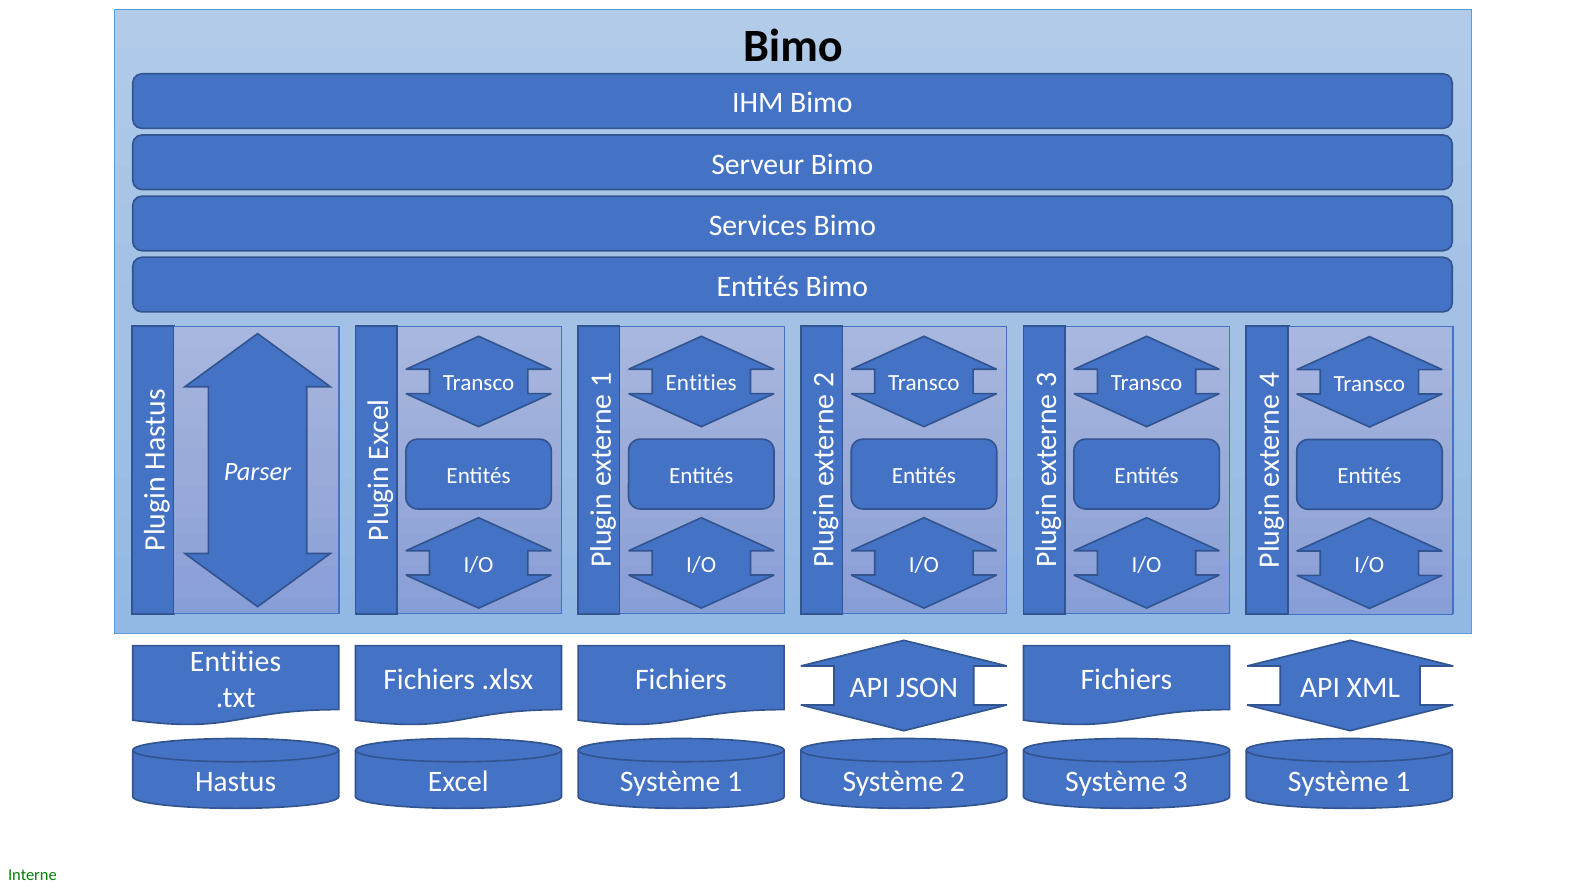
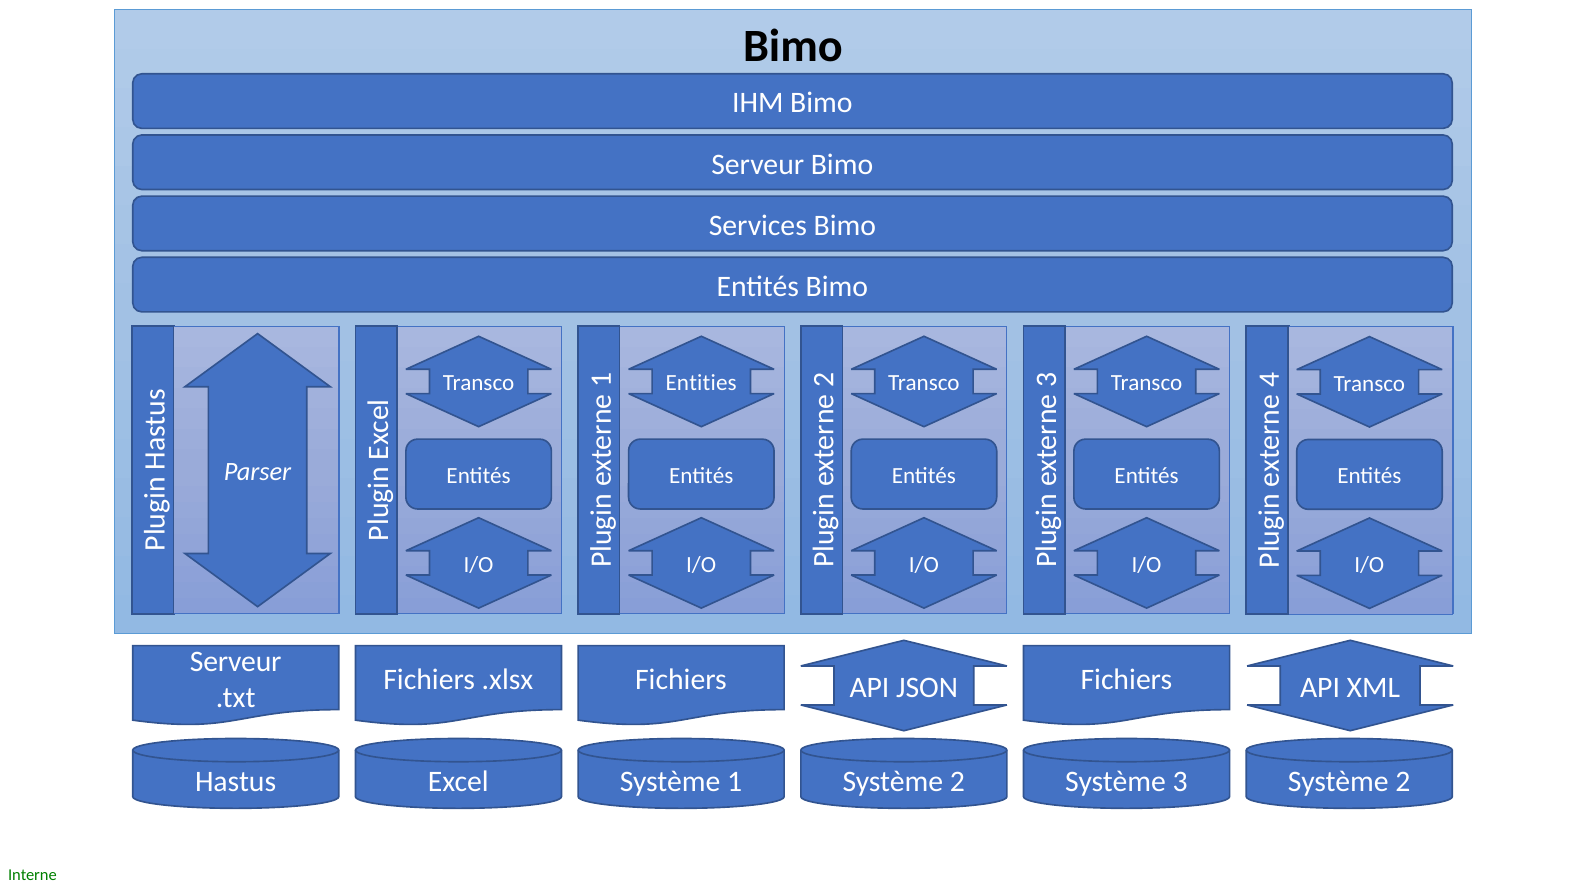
Entities: Entities -> Serveur (236, 662)
1: 1 -> 2 (1403, 781)
